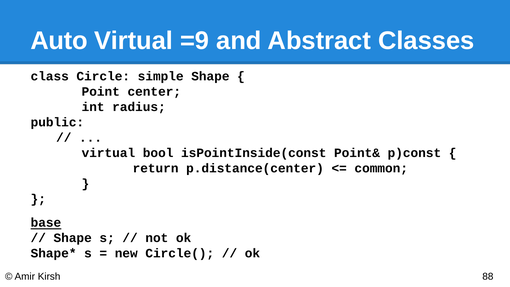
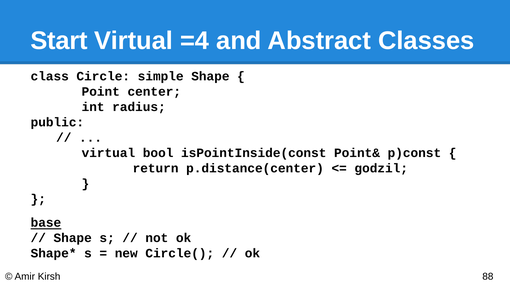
Auto: Auto -> Start (59, 41)
=9: =9 -> =4 (195, 41)
common: common -> godzil (381, 168)
